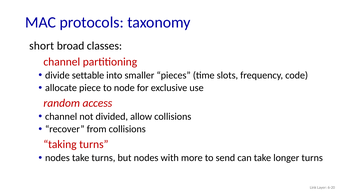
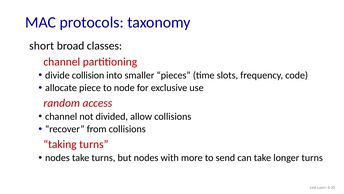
settable: settable -> collision (88, 75)
